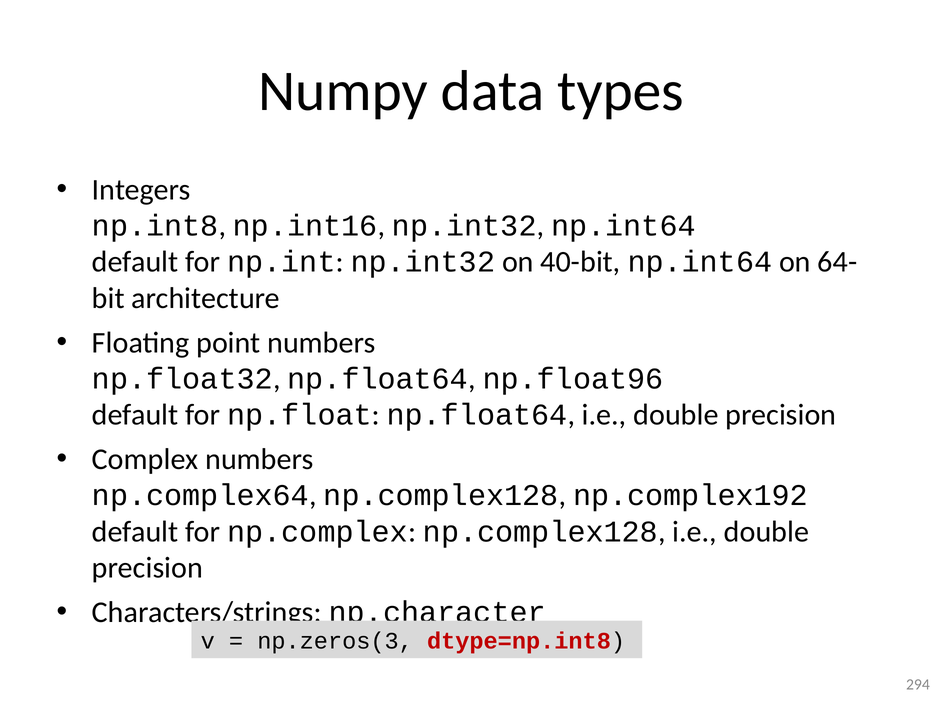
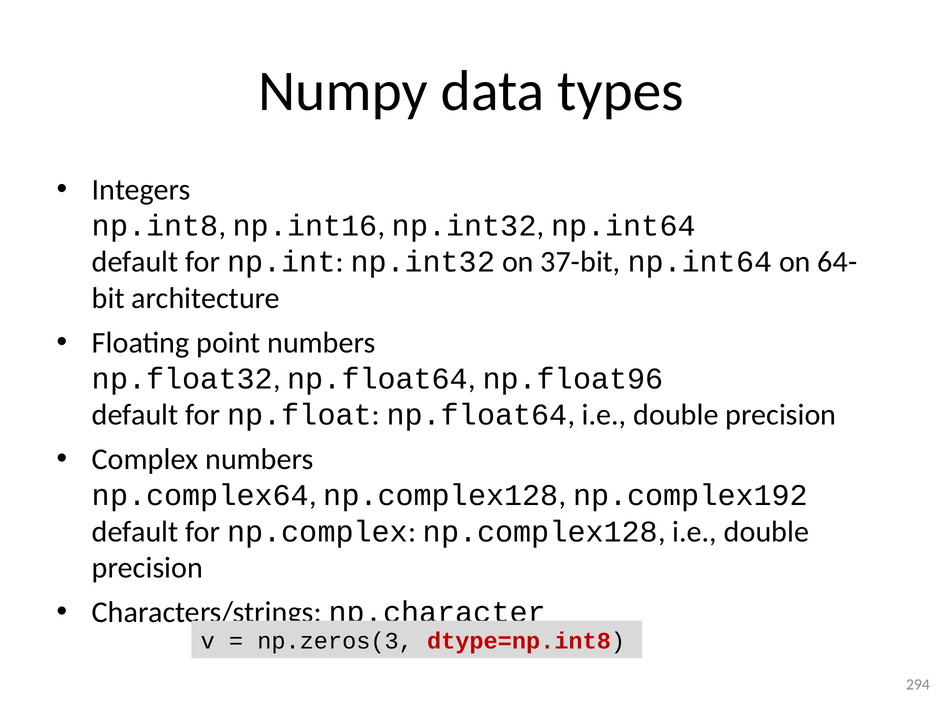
40-bit: 40-bit -> 37-bit (580, 262)
